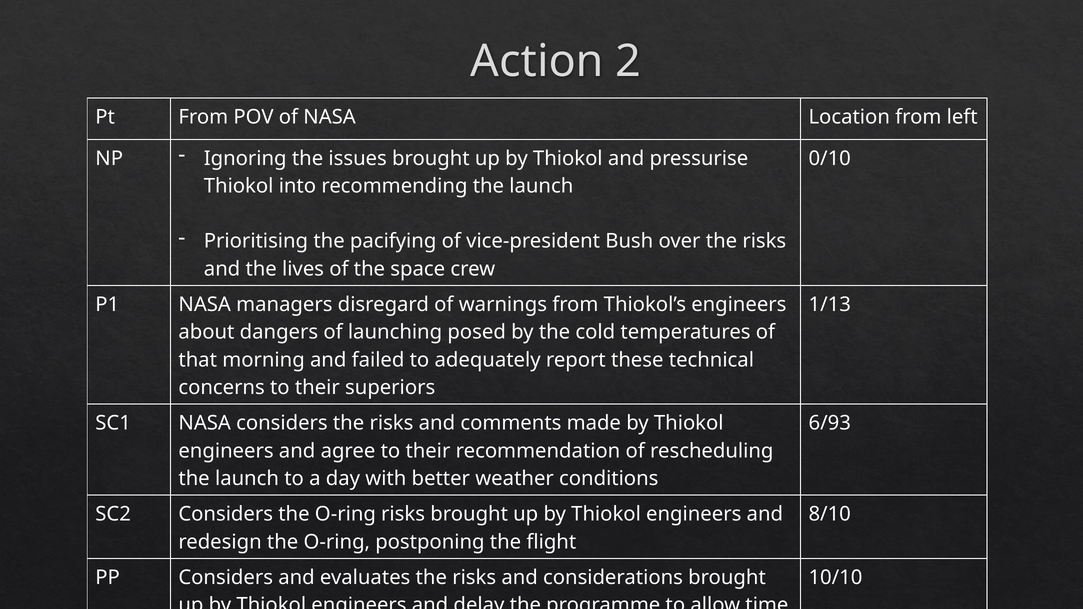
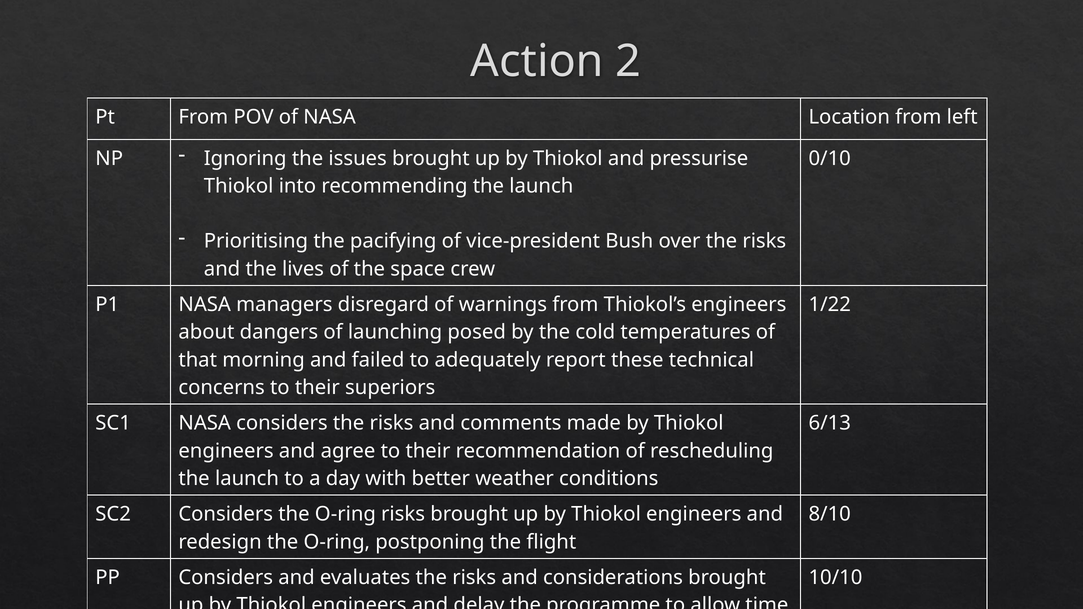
1/13: 1/13 -> 1/22 (830, 305)
6/93: 6/93 -> 6/13 (830, 423)
